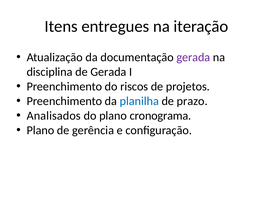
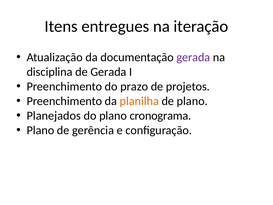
riscos: riscos -> prazo (134, 86)
planilha colour: blue -> orange (139, 101)
de prazo: prazo -> plano (192, 101)
Analisados: Analisados -> Planejados (54, 116)
